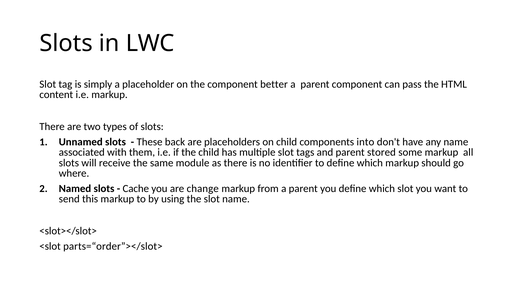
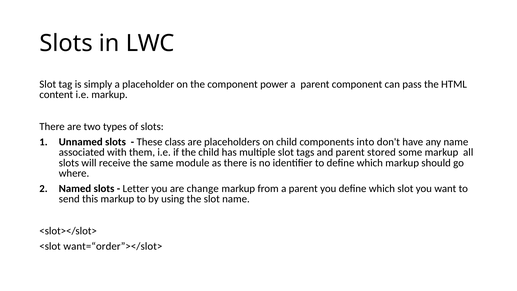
better: better -> power (274, 84)
back: back -> class (175, 142)
Cache: Cache -> Letter (136, 188)
parts=“order”></slot>: parts=“order”></slot> -> want=“order”></slot> (113, 246)
